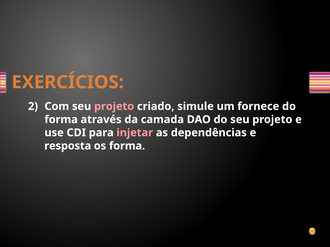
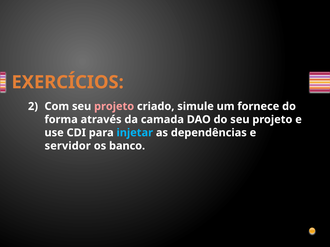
injetar colour: pink -> light blue (135, 133)
resposta: resposta -> servidor (68, 146)
os forma: forma -> banco (127, 146)
